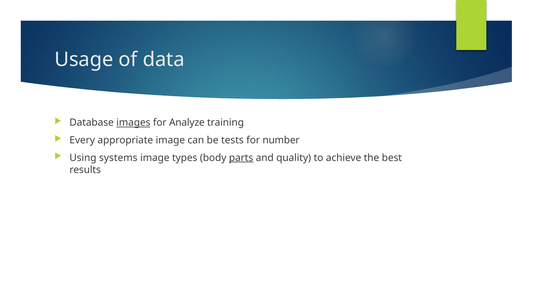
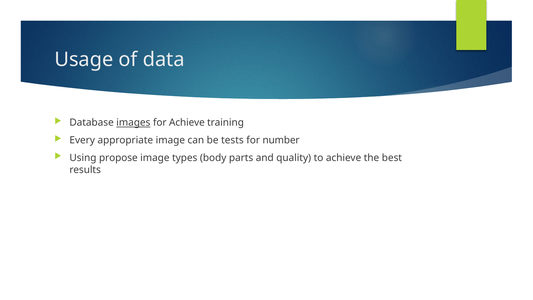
for Analyze: Analyze -> Achieve (187, 123)
systems: systems -> propose (118, 158)
parts underline: present -> none (241, 158)
